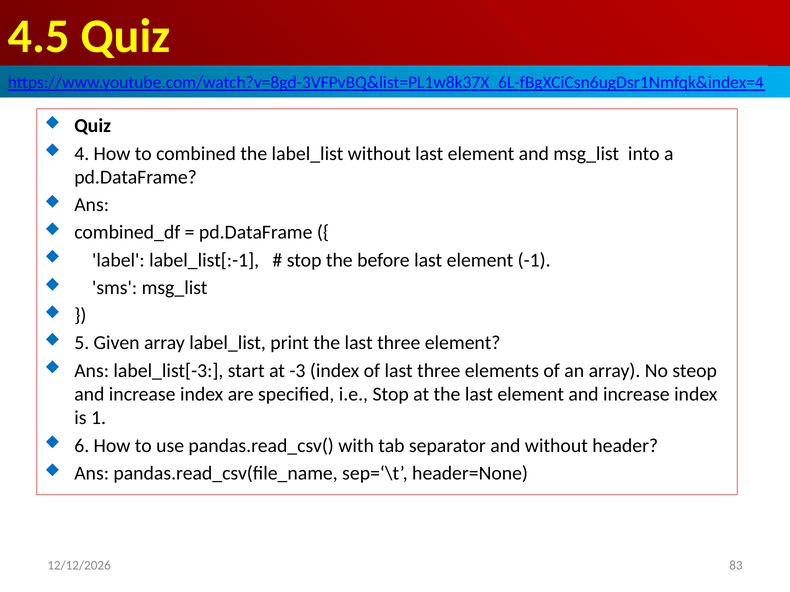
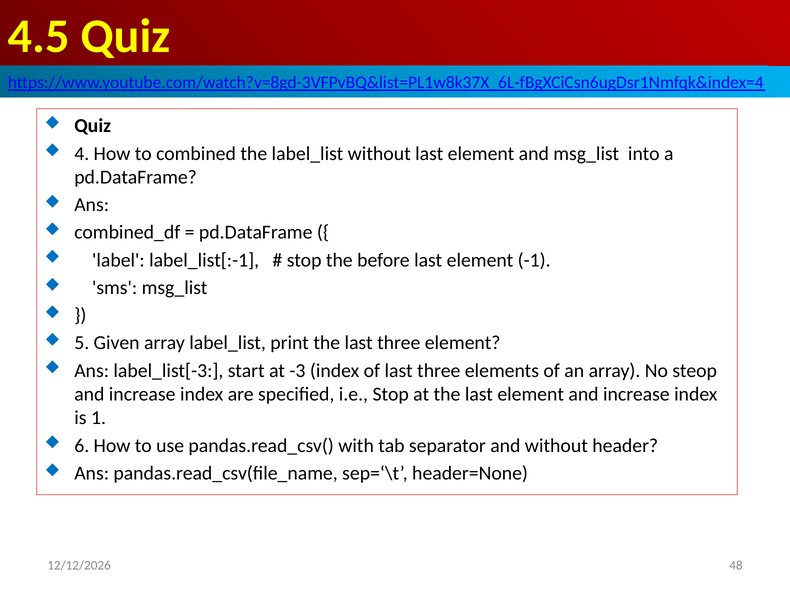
83: 83 -> 48 (736, 566)
